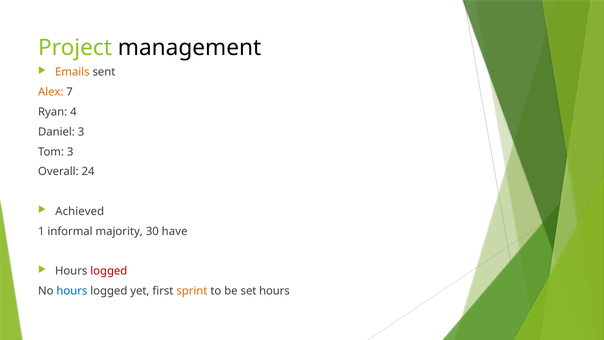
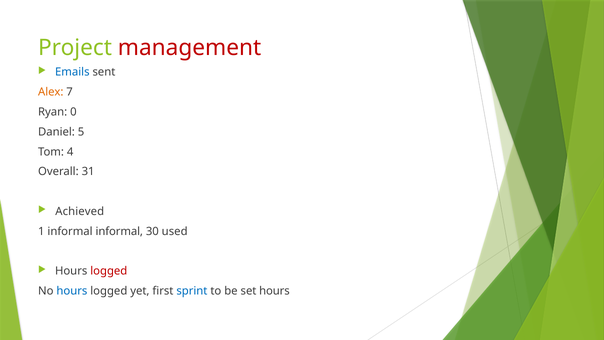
management colour: black -> red (190, 48)
Emails colour: orange -> blue (72, 72)
4: 4 -> 0 (73, 112)
Daniel 3: 3 -> 5 (81, 132)
Tom 3: 3 -> 4 (70, 152)
24: 24 -> 31 (88, 172)
informal majority: majority -> informal (119, 231)
have: have -> used (175, 231)
sprint colour: orange -> blue (192, 291)
